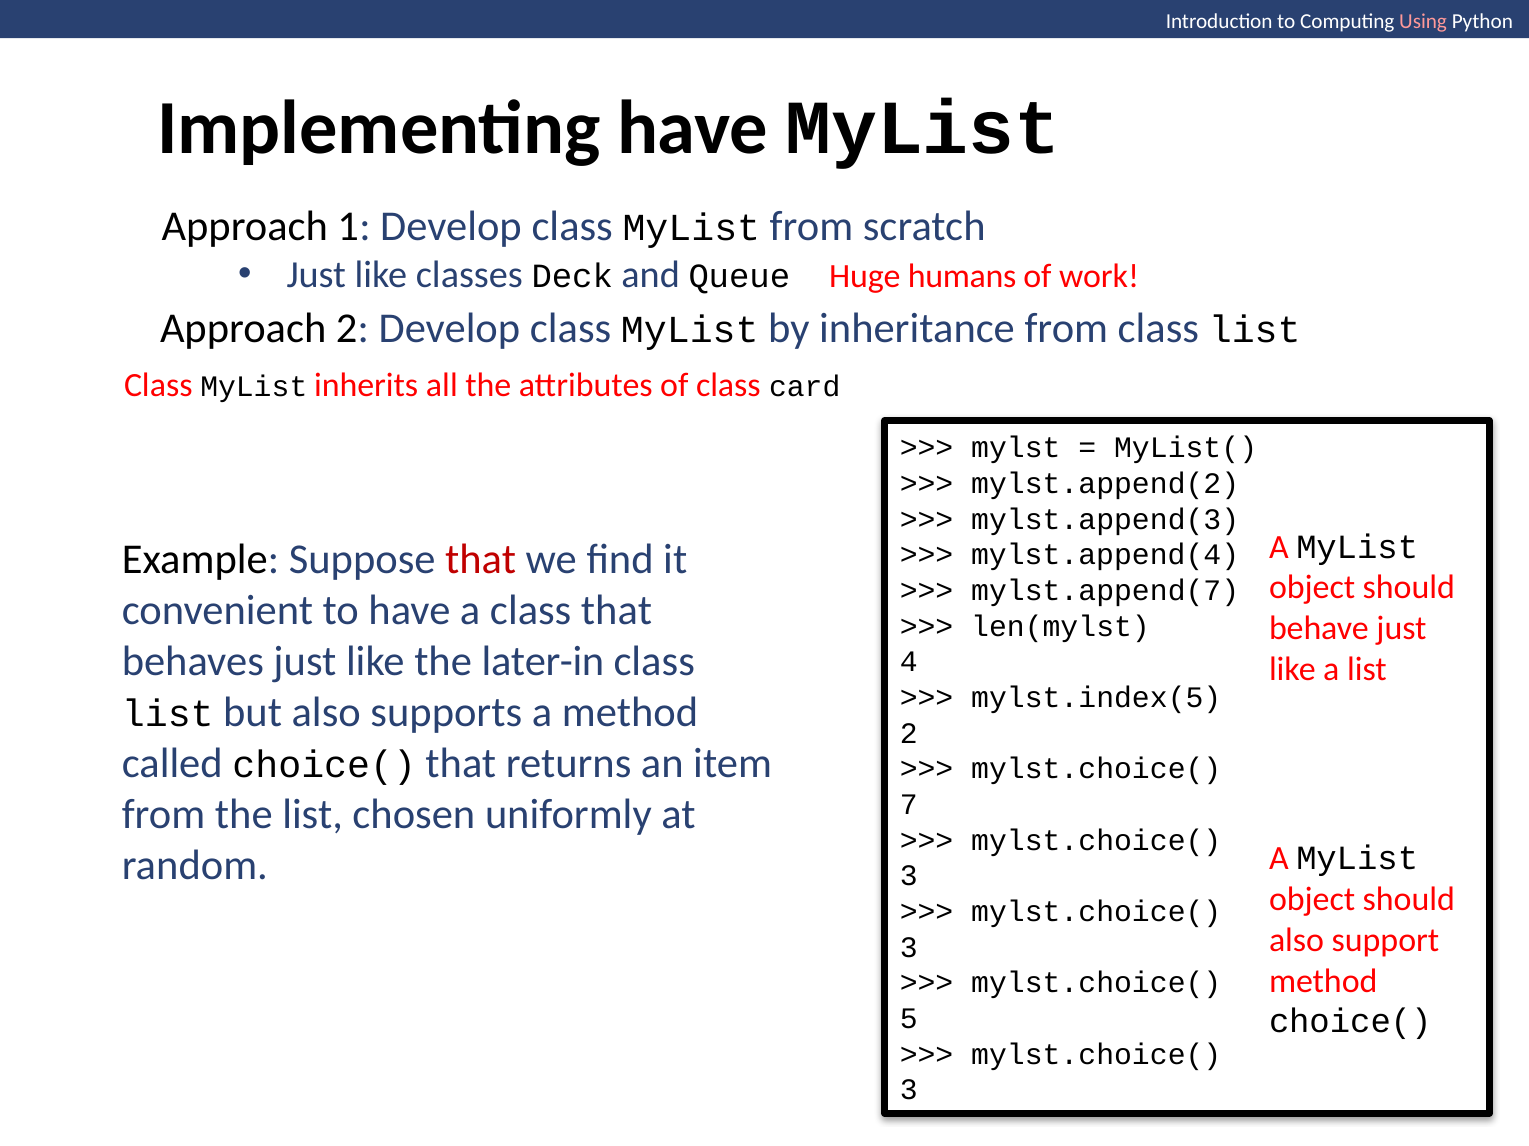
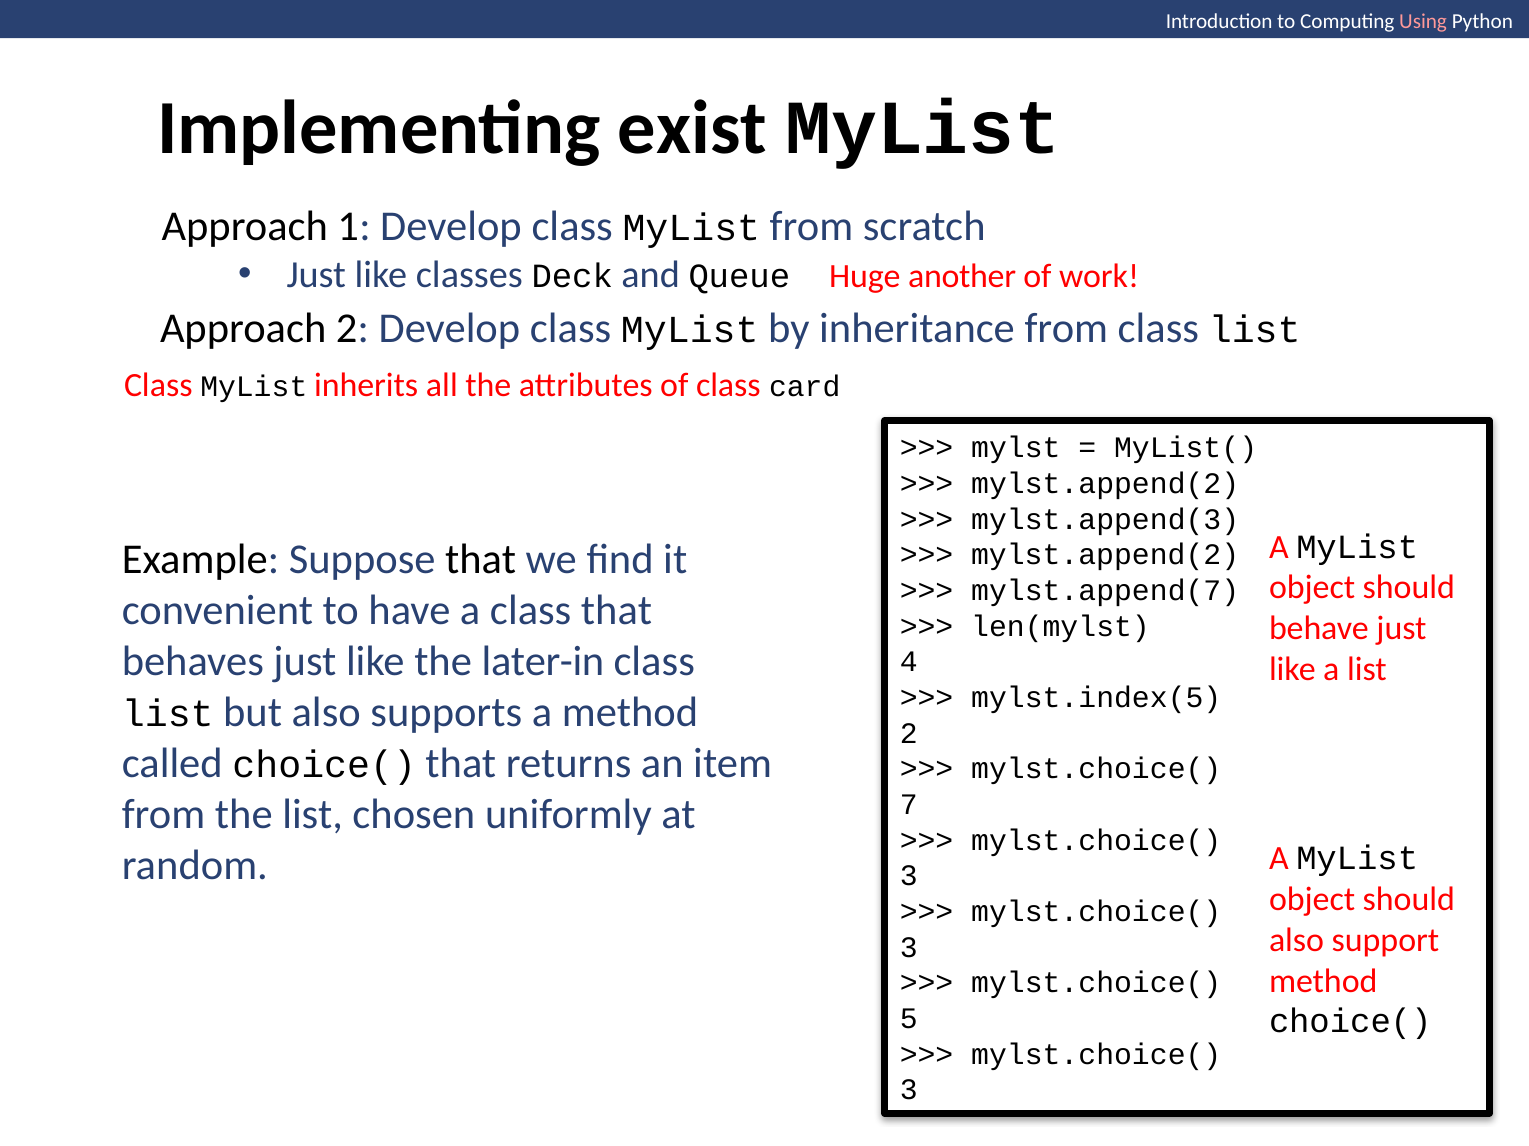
Implementing have: have -> exist (693, 128)
humans: humans -> another (962, 276)
that colour: red -> black (481, 560)
mylst.append(4: mylst.append(4 -> mylst.append(2 (1105, 555)
